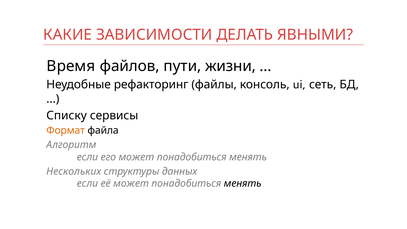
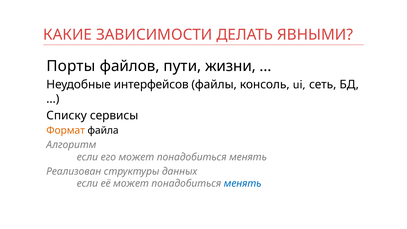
Время: Время -> Порты (71, 66)
рефакторинг: рефакторинг -> интерфейсов (151, 85)
Нескольких: Нескольких -> Реализован (74, 171)
менять colour: black -> blue (243, 183)
